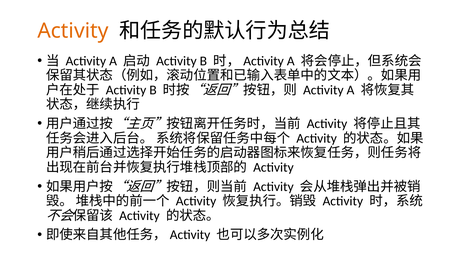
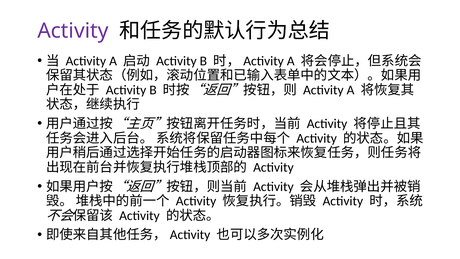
Activity colour: orange -> purple (73, 31)
